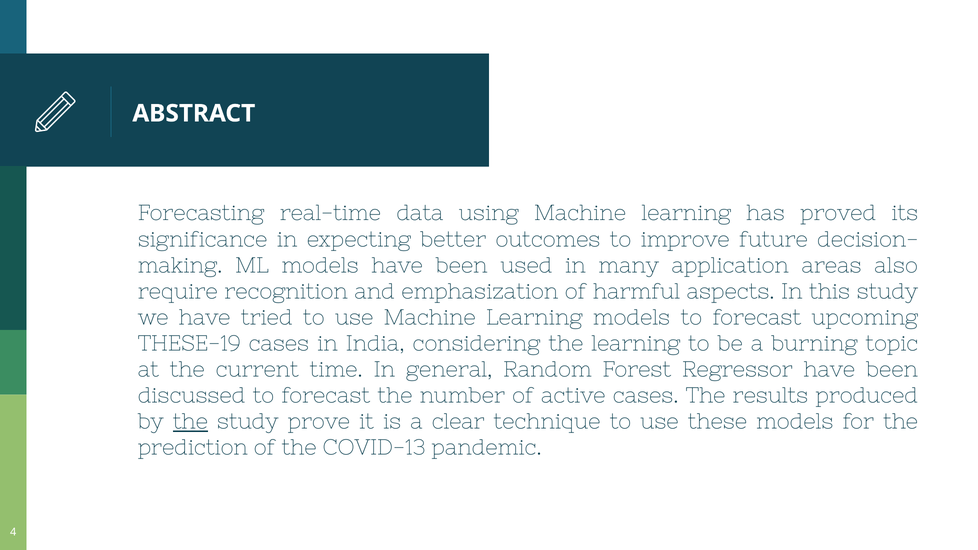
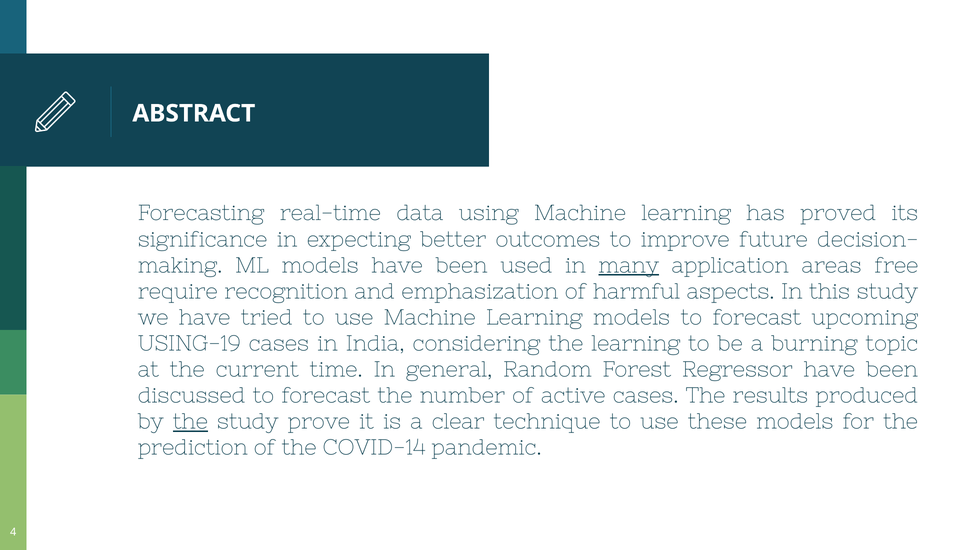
many underline: none -> present (629, 265)
also: also -> free (896, 265)
THESE-19: THESE-19 -> USING-19 (189, 344)
COVID-13: COVID-13 -> COVID-14 (374, 448)
